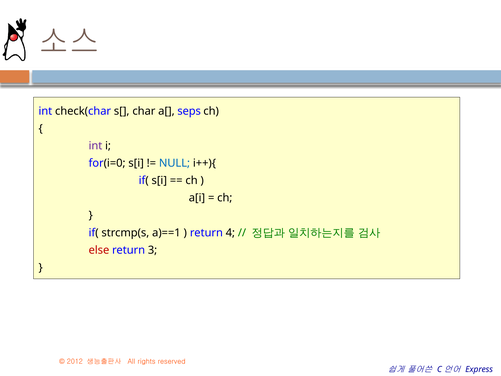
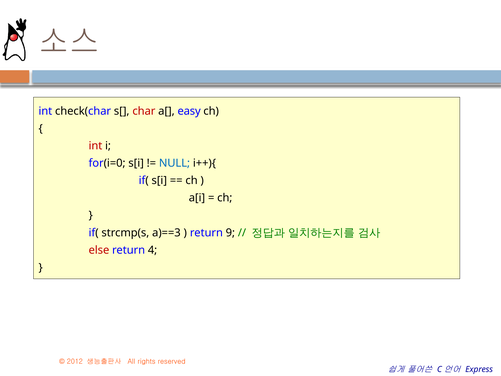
char colour: black -> red (144, 111)
seps: seps -> easy (189, 111)
int colour: purple -> red (95, 146)
a)==1: a)==1 -> a)==3 (166, 233)
4: 4 -> 9 (230, 233)
3: 3 -> 4 (153, 250)
